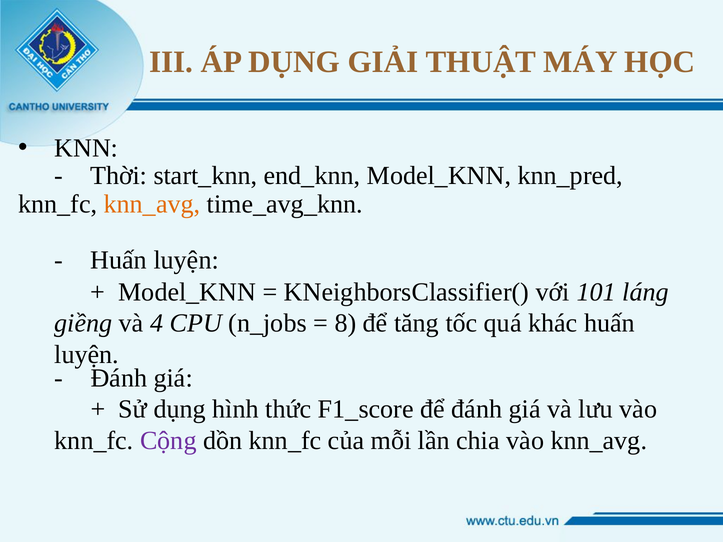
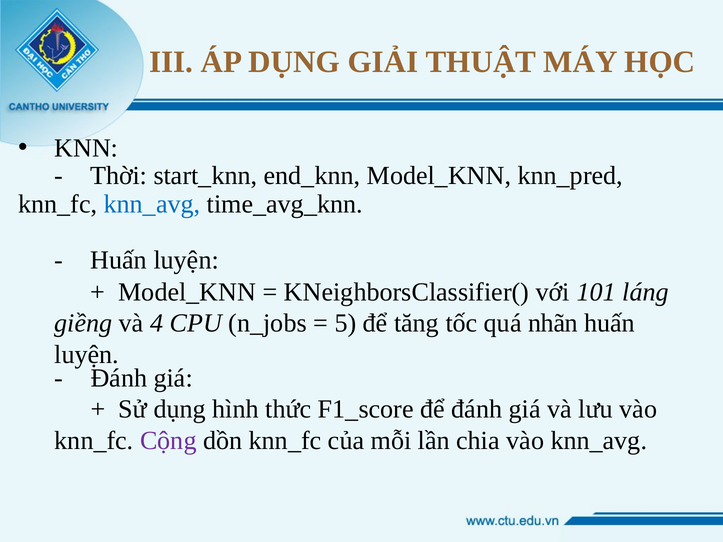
knn_avg colour: orange -> blue (152, 204)
8: 8 -> 5 (345, 323)
khác: khác -> nhãn (553, 323)
